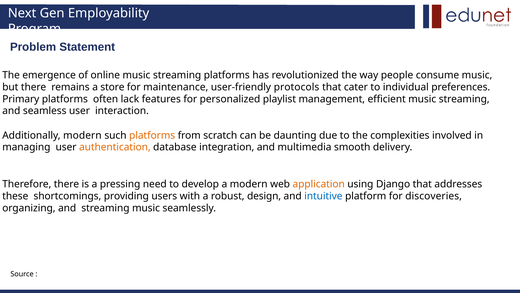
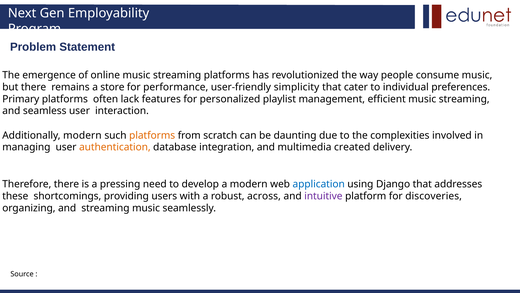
maintenance: maintenance -> performance (176, 87)
protocols: protocols -> simplicity (297, 87)
smooth: smooth -> created (352, 147)
application colour: orange -> blue (319, 184)
design: design -> across (264, 196)
intuitive colour: blue -> purple (323, 196)
